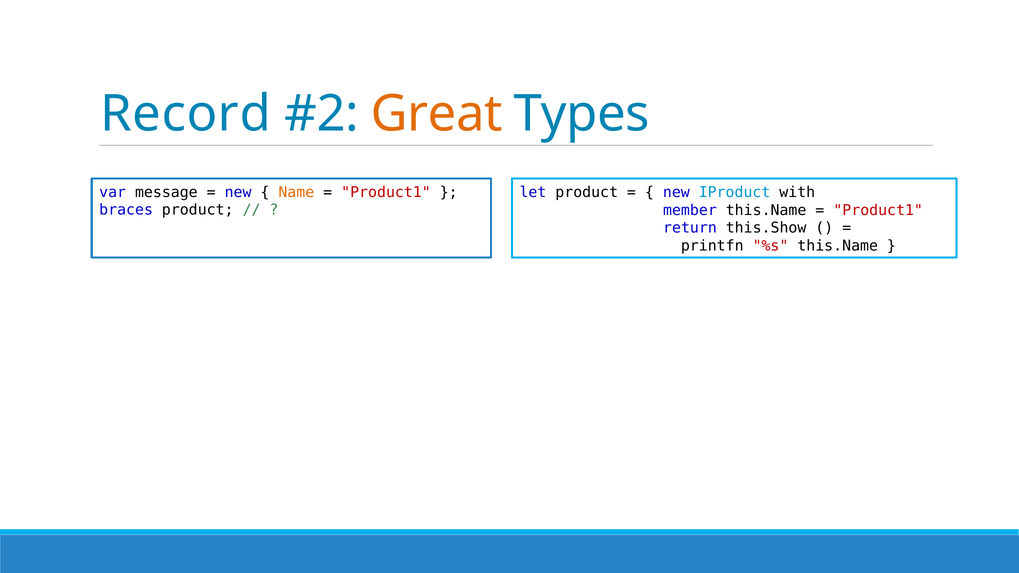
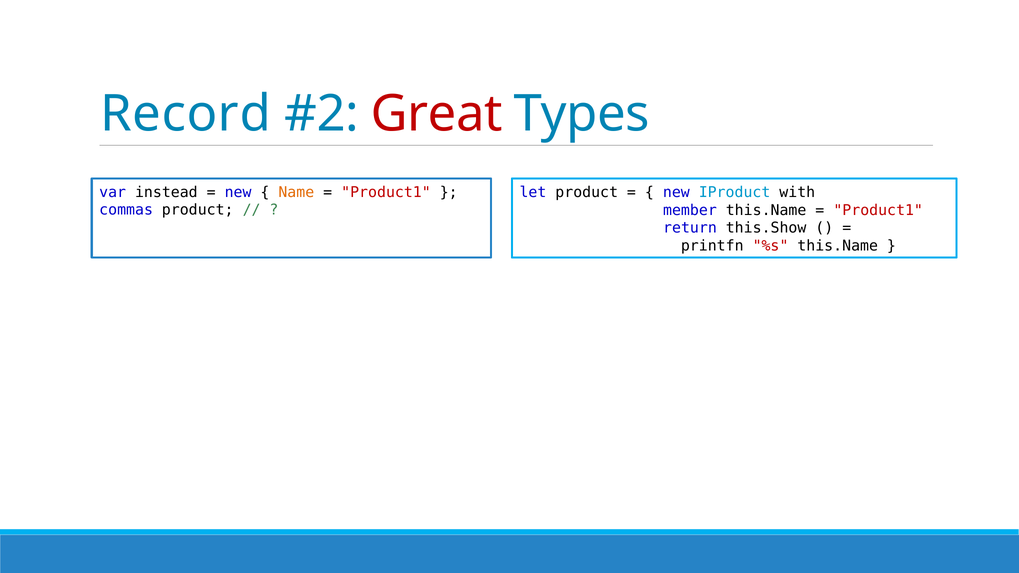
Great colour: orange -> red (437, 114)
message: message -> instead (166, 192)
braces: braces -> commas (126, 210)
